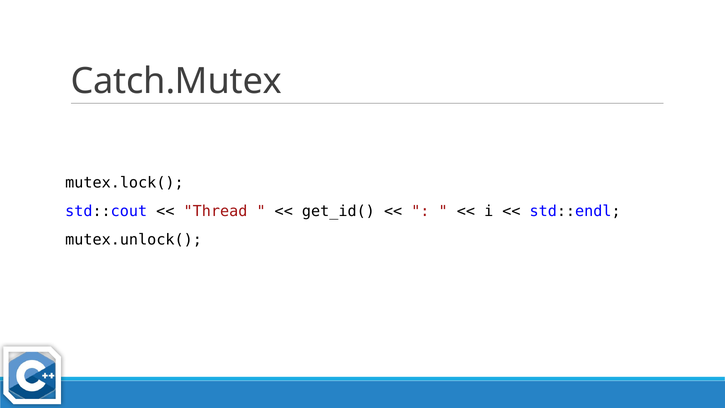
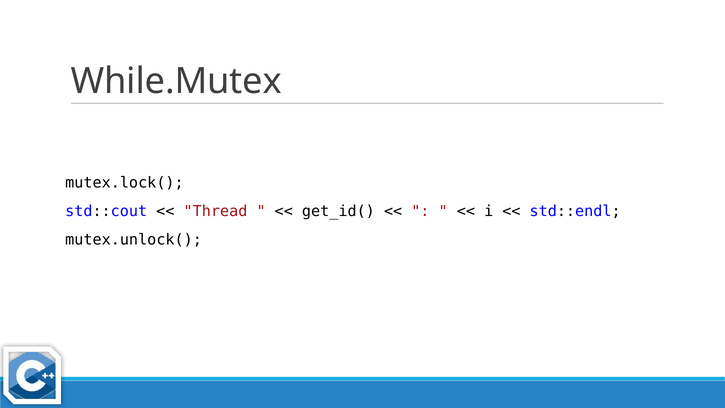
Catch.Mutex: Catch.Mutex -> While.Mutex (176, 81)
